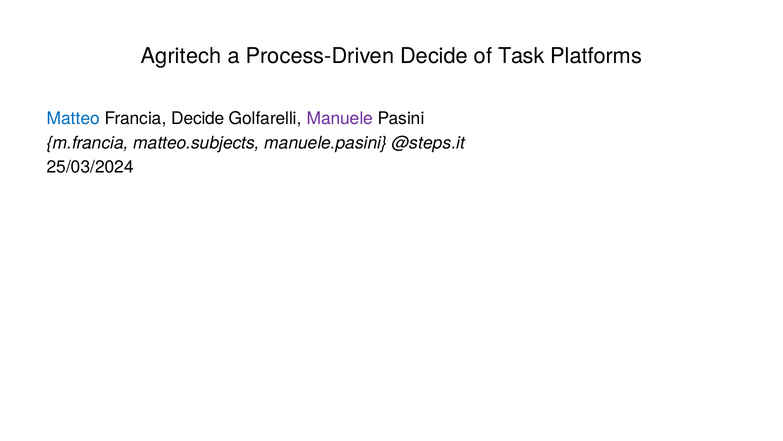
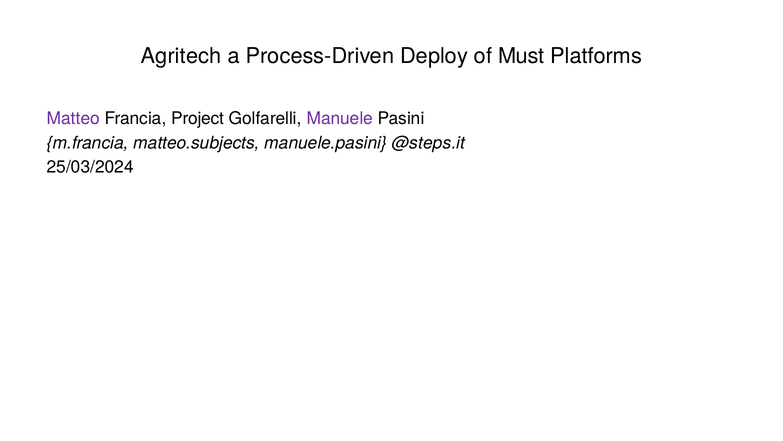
Process-Driven Decide: Decide -> Deploy (434, 56)
Task: Task -> Must (521, 56)
Matteo colour: blue -> purple (73, 118)
Francia Decide: Decide -> Project (198, 118)
